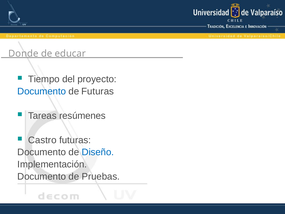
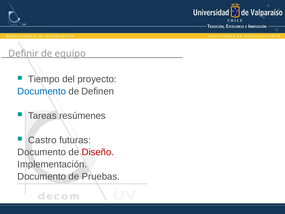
Donde: Donde -> Definir (23, 54)
educar: educar -> equipo (70, 54)
de Futuras: Futuras -> Definen (98, 91)
Diseño colour: blue -> red (98, 152)
